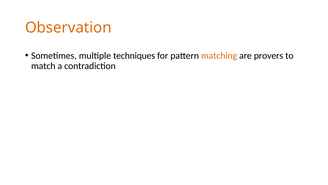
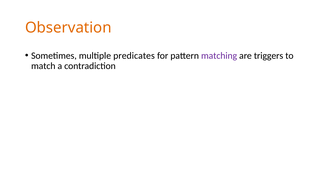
techniques: techniques -> predicates (134, 55)
matching colour: orange -> purple (219, 55)
provers: provers -> triggers (269, 55)
